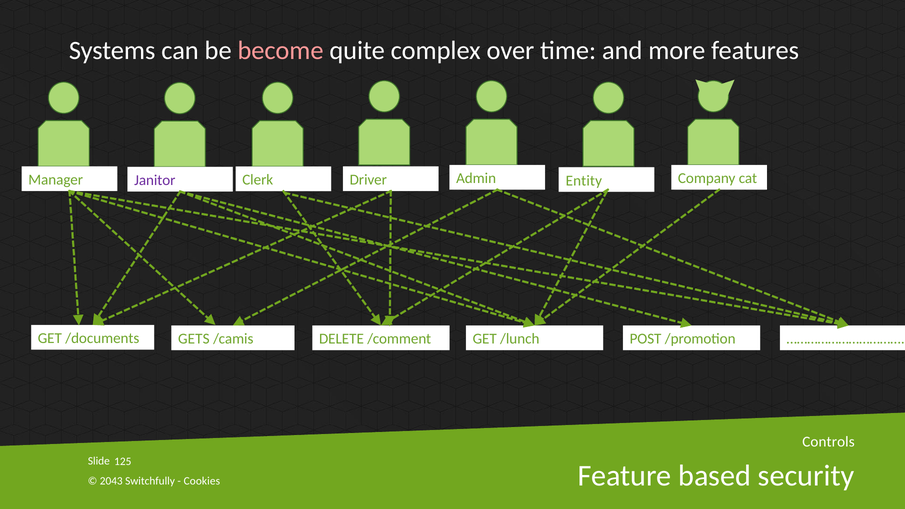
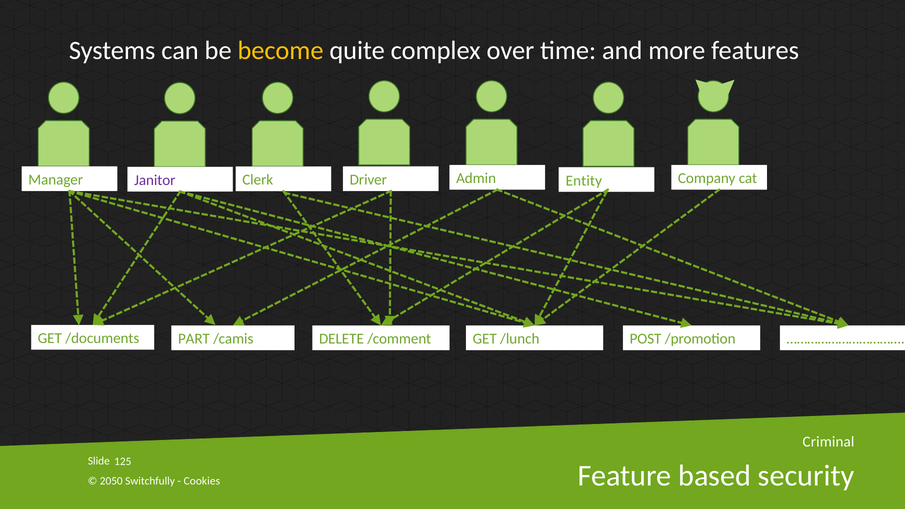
become colour: pink -> yellow (281, 50)
GETS: GETS -> PART (194, 339)
Controls: Controls -> Criminal (829, 442)
2043: 2043 -> 2050 (111, 481)
